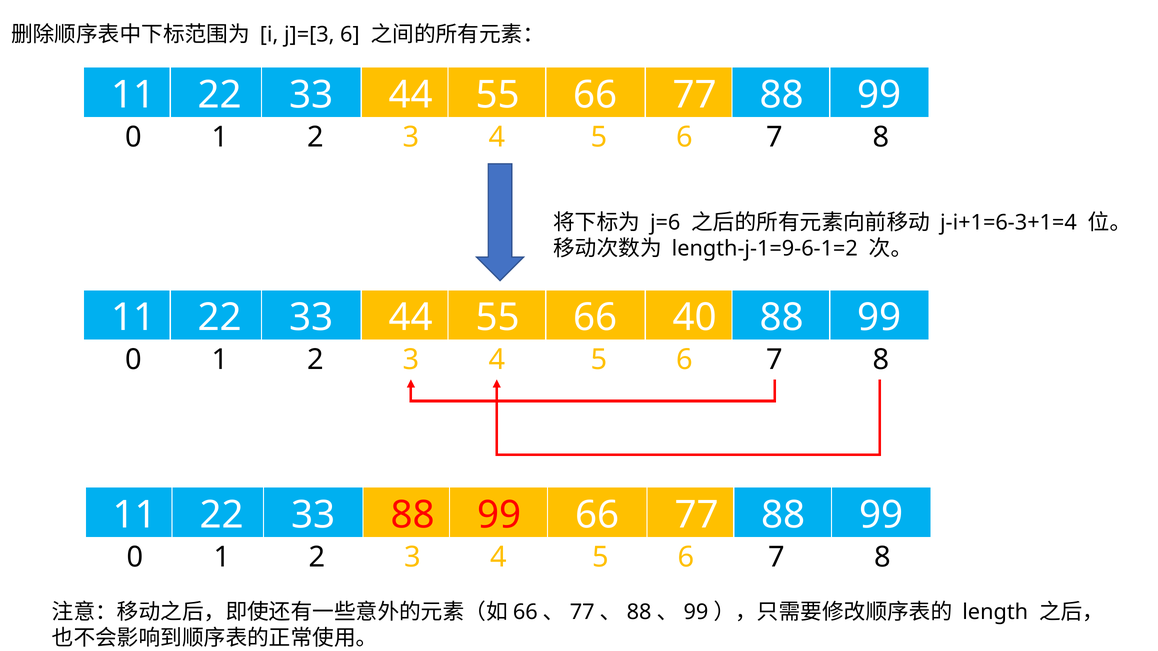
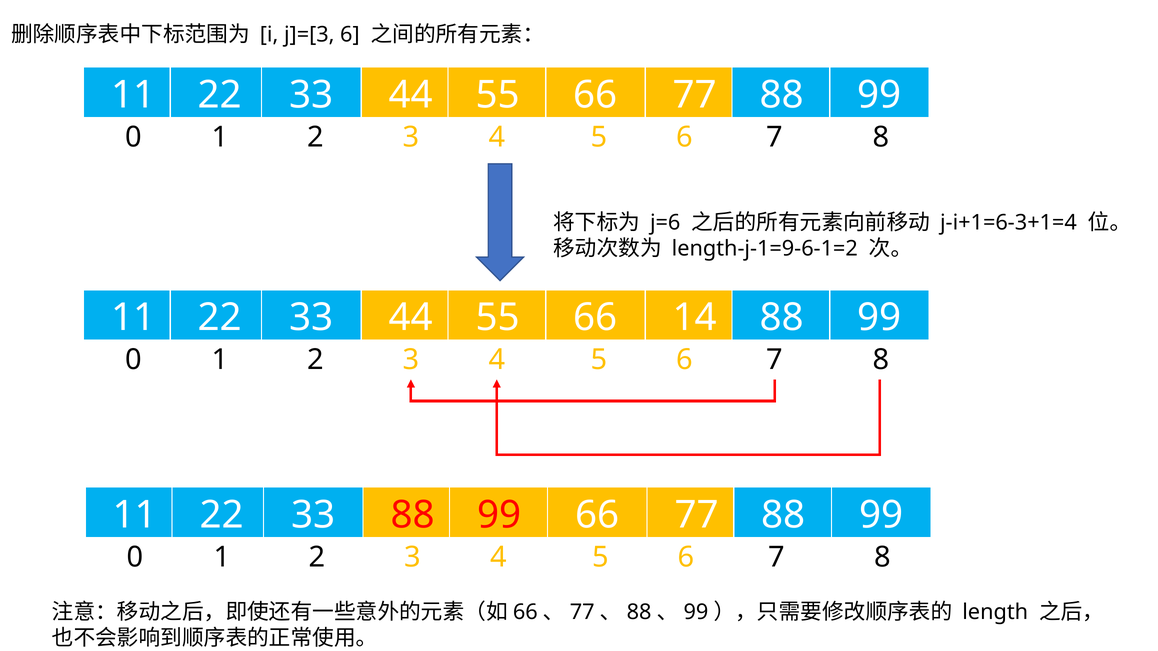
40: 40 -> 14 (695, 318)
